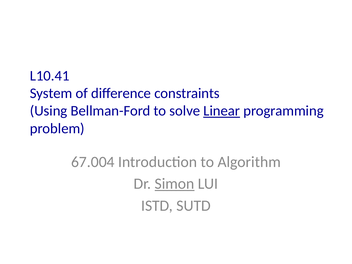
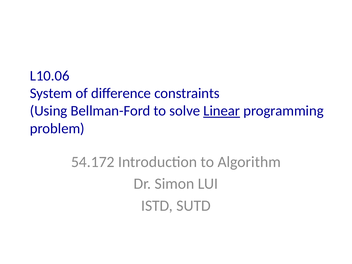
L10.41: L10.41 -> L10.06 (50, 76)
67.004: 67.004 -> 54.172 (93, 162)
Simon underline: present -> none (175, 184)
